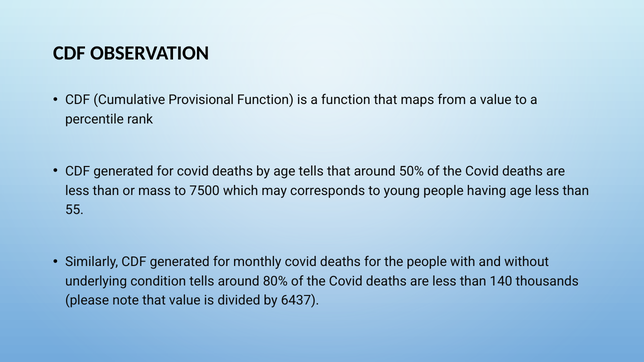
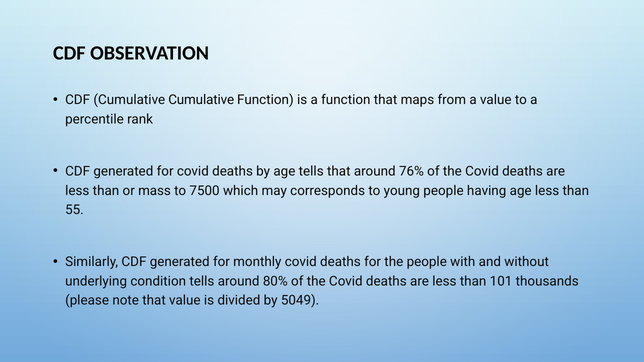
Cumulative Provisional: Provisional -> Cumulative (201, 100)
50%: 50% -> 76% (411, 171)
140: 140 -> 101 (501, 281)
6437: 6437 -> 5049 (300, 301)
